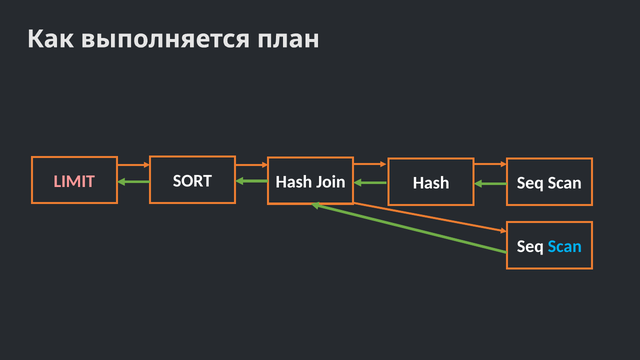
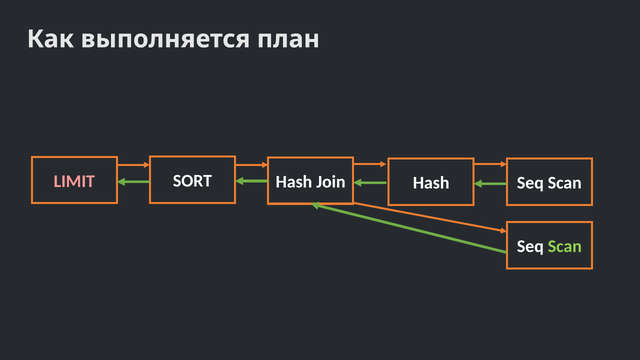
Scan colour: light blue -> light green (565, 247)
